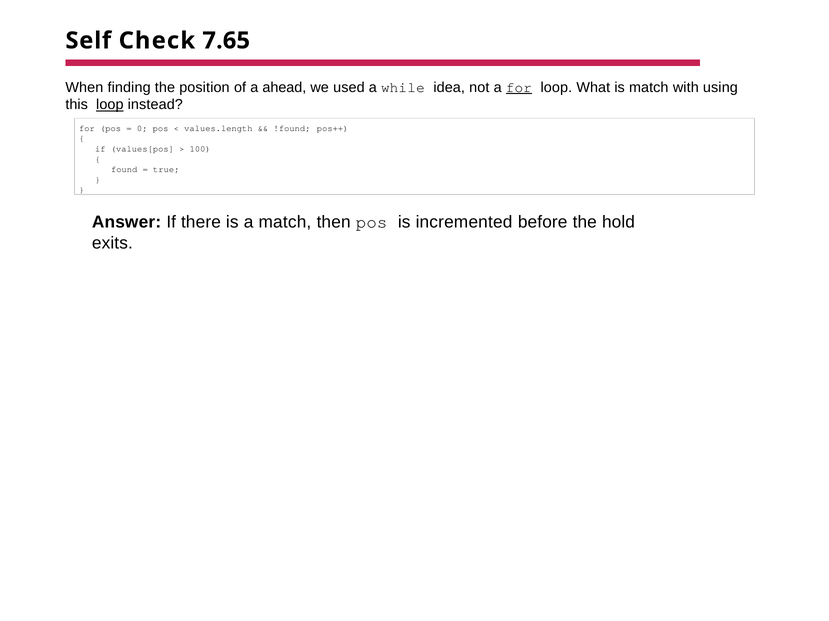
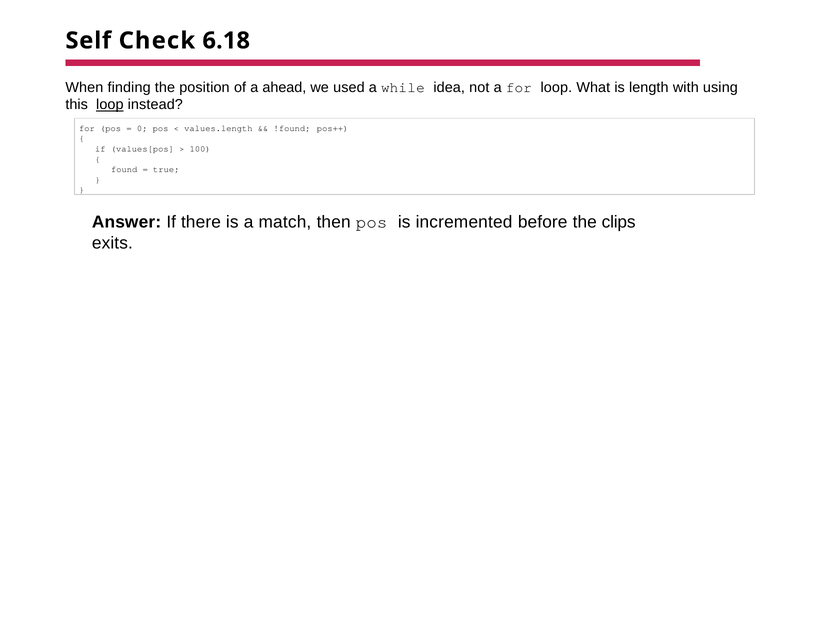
7.65: 7.65 -> 6.18 (226, 41)
for underline: present -> none (519, 88)
is match: match -> length (649, 88)
hold: hold -> clips (619, 223)
